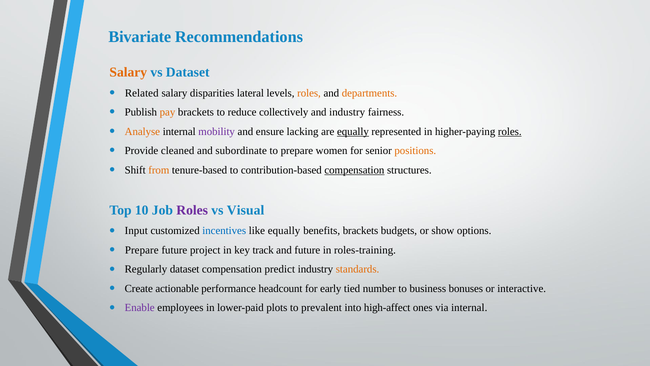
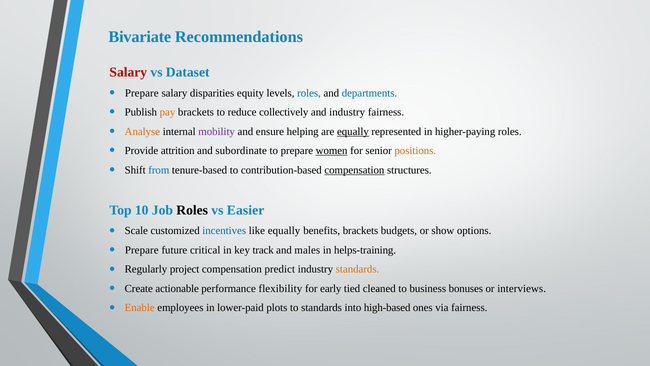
Salary colour: orange -> red (128, 72)
Related: Related -> Prepare (142, 93)
lateral: lateral -> equity (250, 93)
roles colour: orange -> blue (309, 93)
departments colour: orange -> blue (369, 93)
lacking: lacking -> helping (303, 131)
roles underline: present -> none (510, 131)
cleaned: cleaned -> attrition (178, 151)
women underline: none -> present (332, 151)
from colour: orange -> blue (159, 170)
Roles colour: purple -> black (192, 210)
Visual: Visual -> Easier (246, 210)
Input: Input -> Scale (136, 231)
project: project -> critical (205, 250)
and future: future -> males (307, 250)
roles-training: roles-training -> helps-training (365, 250)
Regularly dataset: dataset -> project (185, 269)
headcount: headcount -> flexibility (280, 288)
number: number -> cleaned (379, 288)
interactive: interactive -> interviews (522, 288)
Enable colour: purple -> orange (140, 308)
to prevalent: prevalent -> standards (322, 308)
high-affect: high-affect -> high-based (387, 308)
via internal: internal -> fairness (469, 308)
